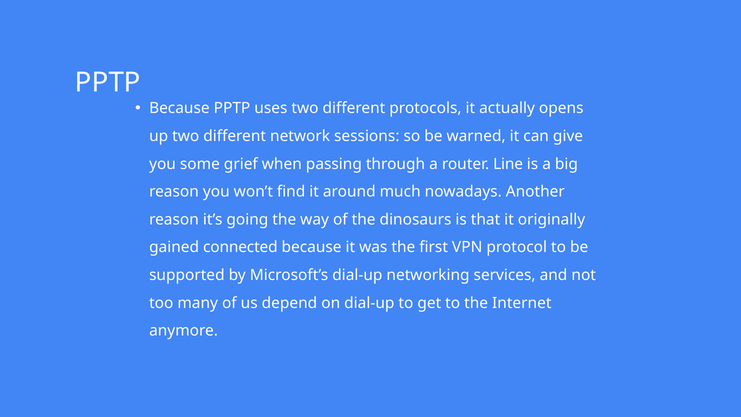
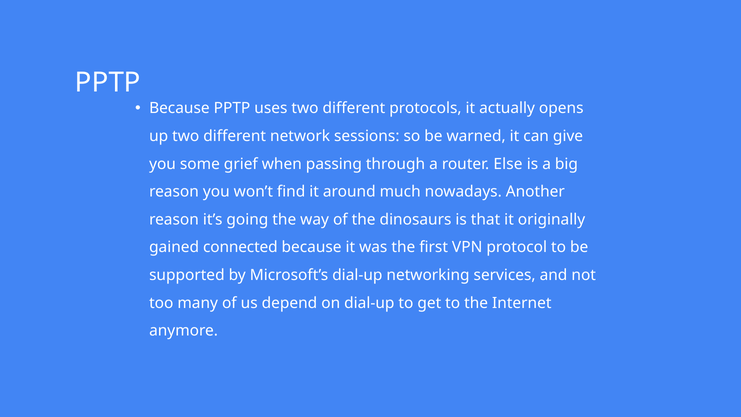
Line: Line -> Else (508, 164)
